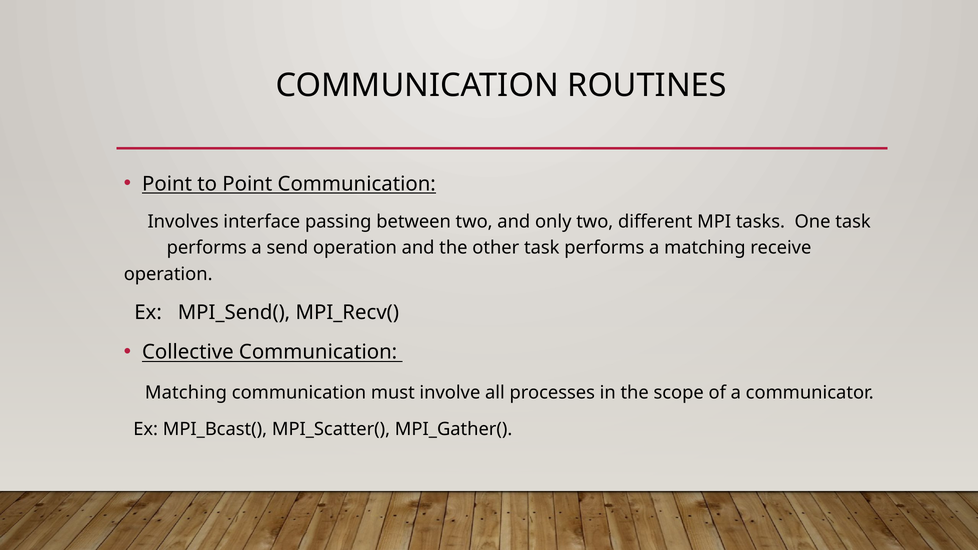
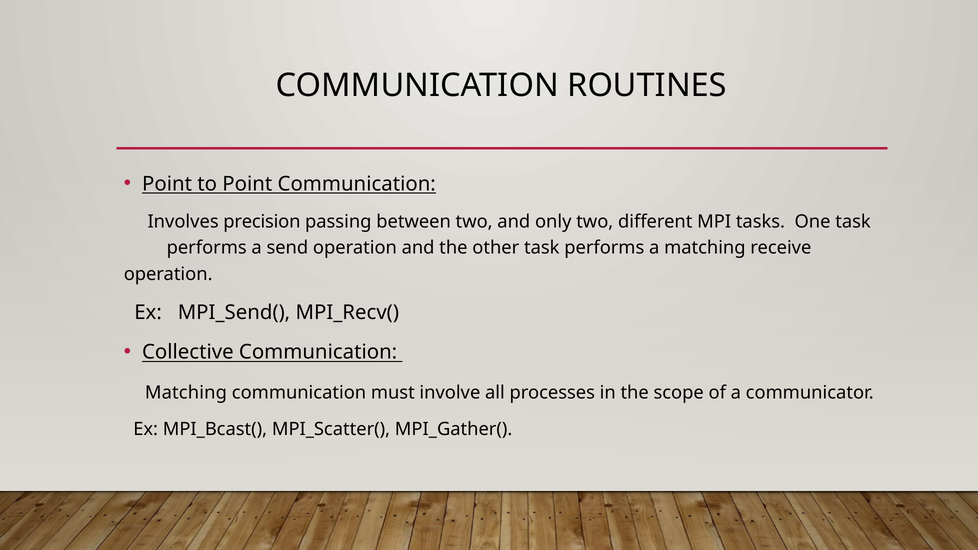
interface: interface -> precision (262, 222)
